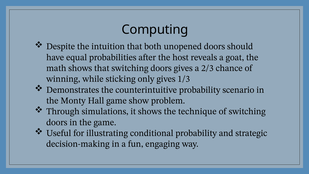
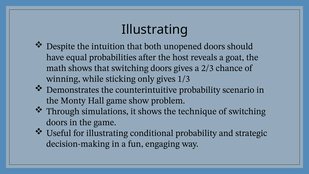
Computing: Computing -> Illustrating (155, 29)
